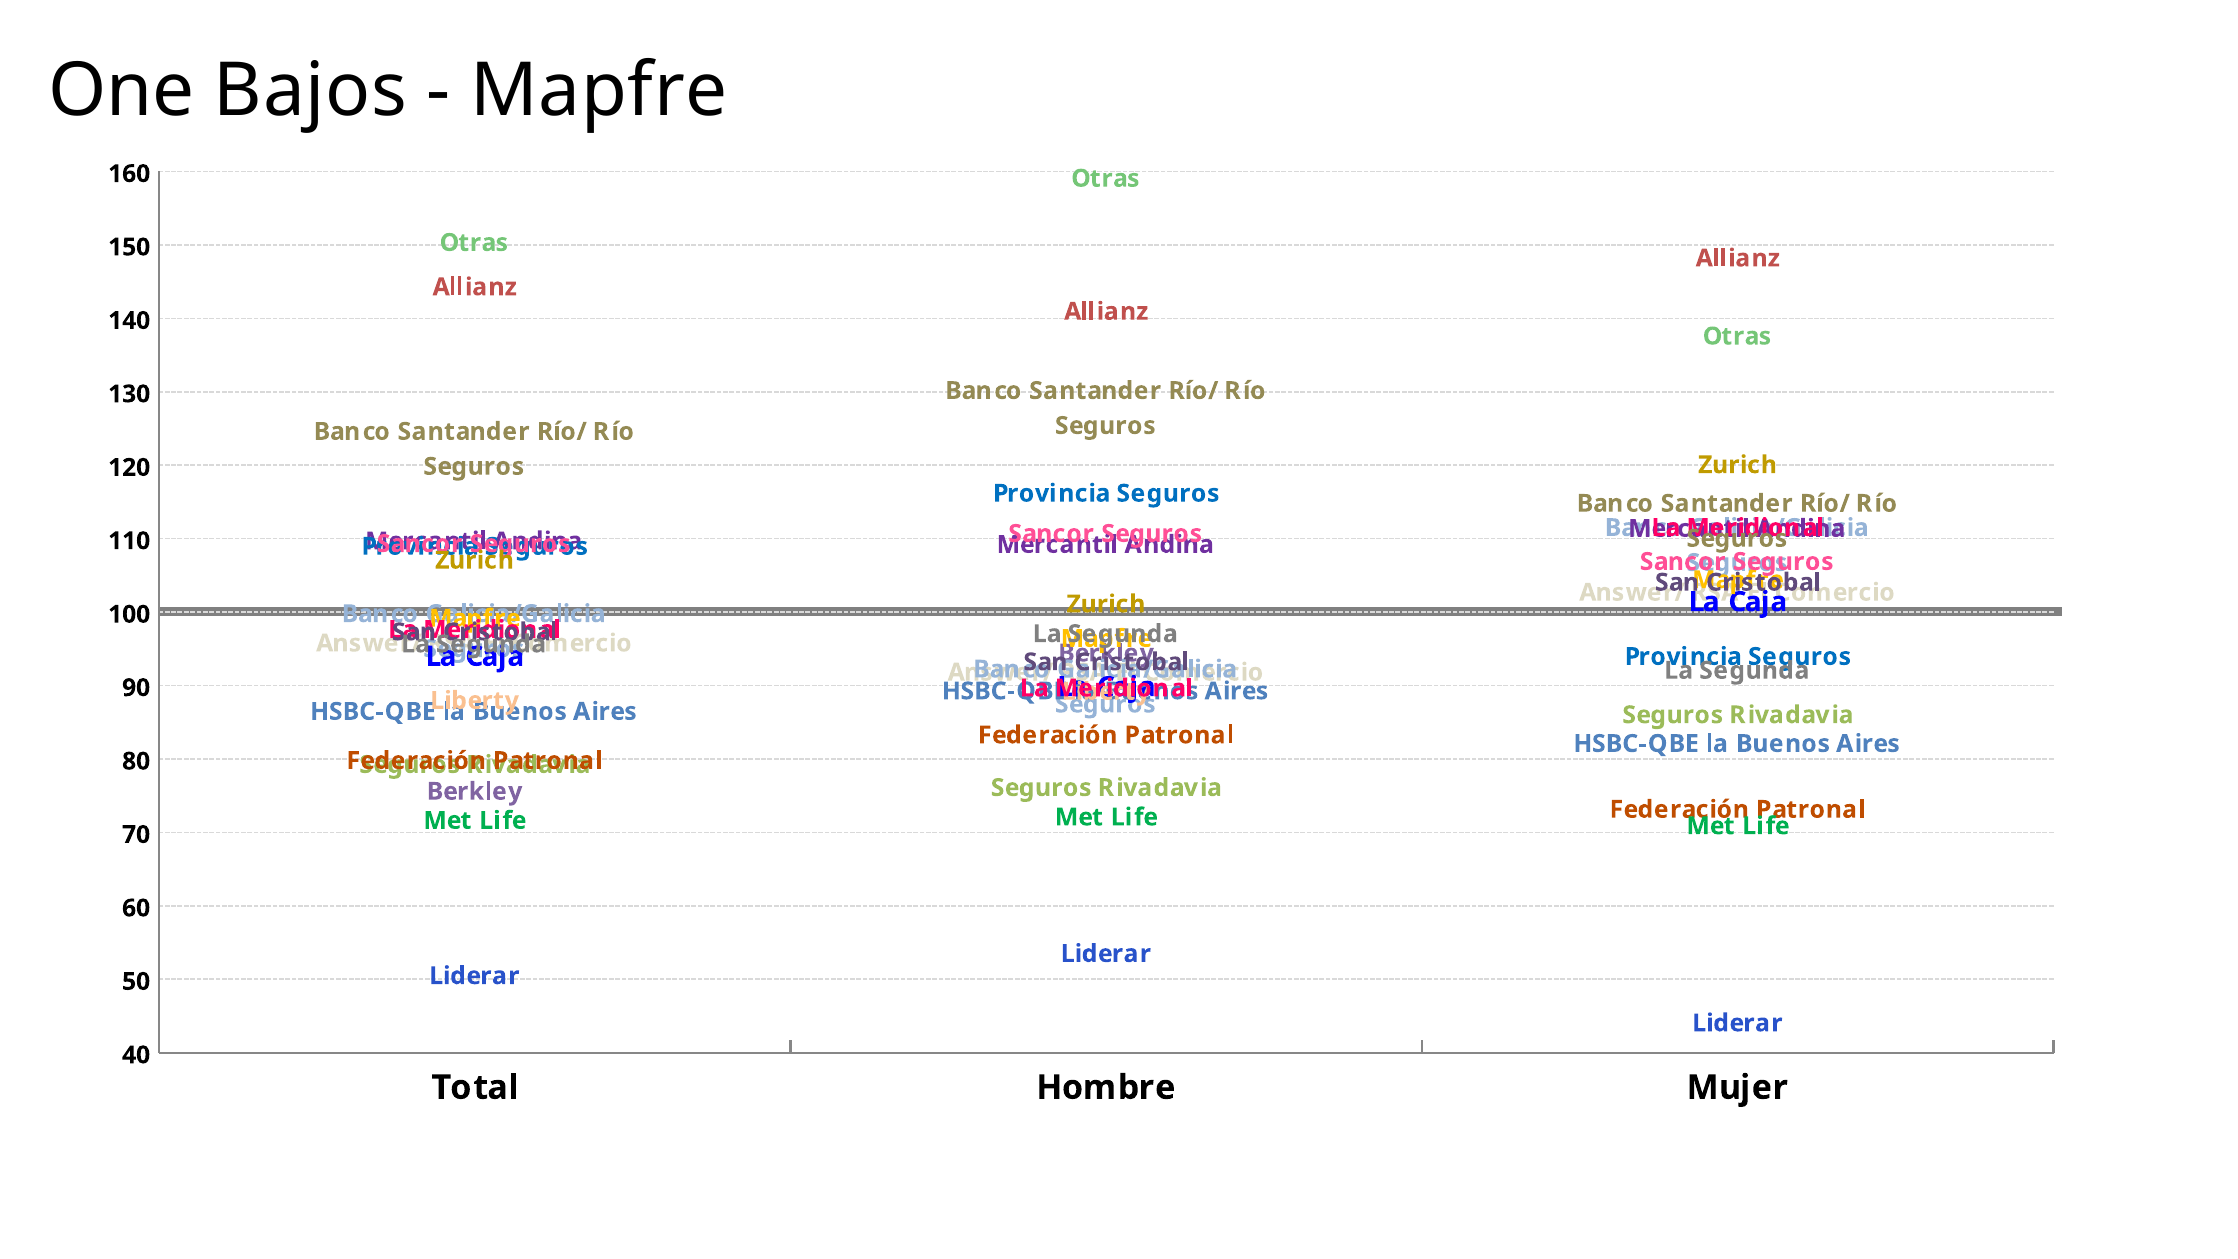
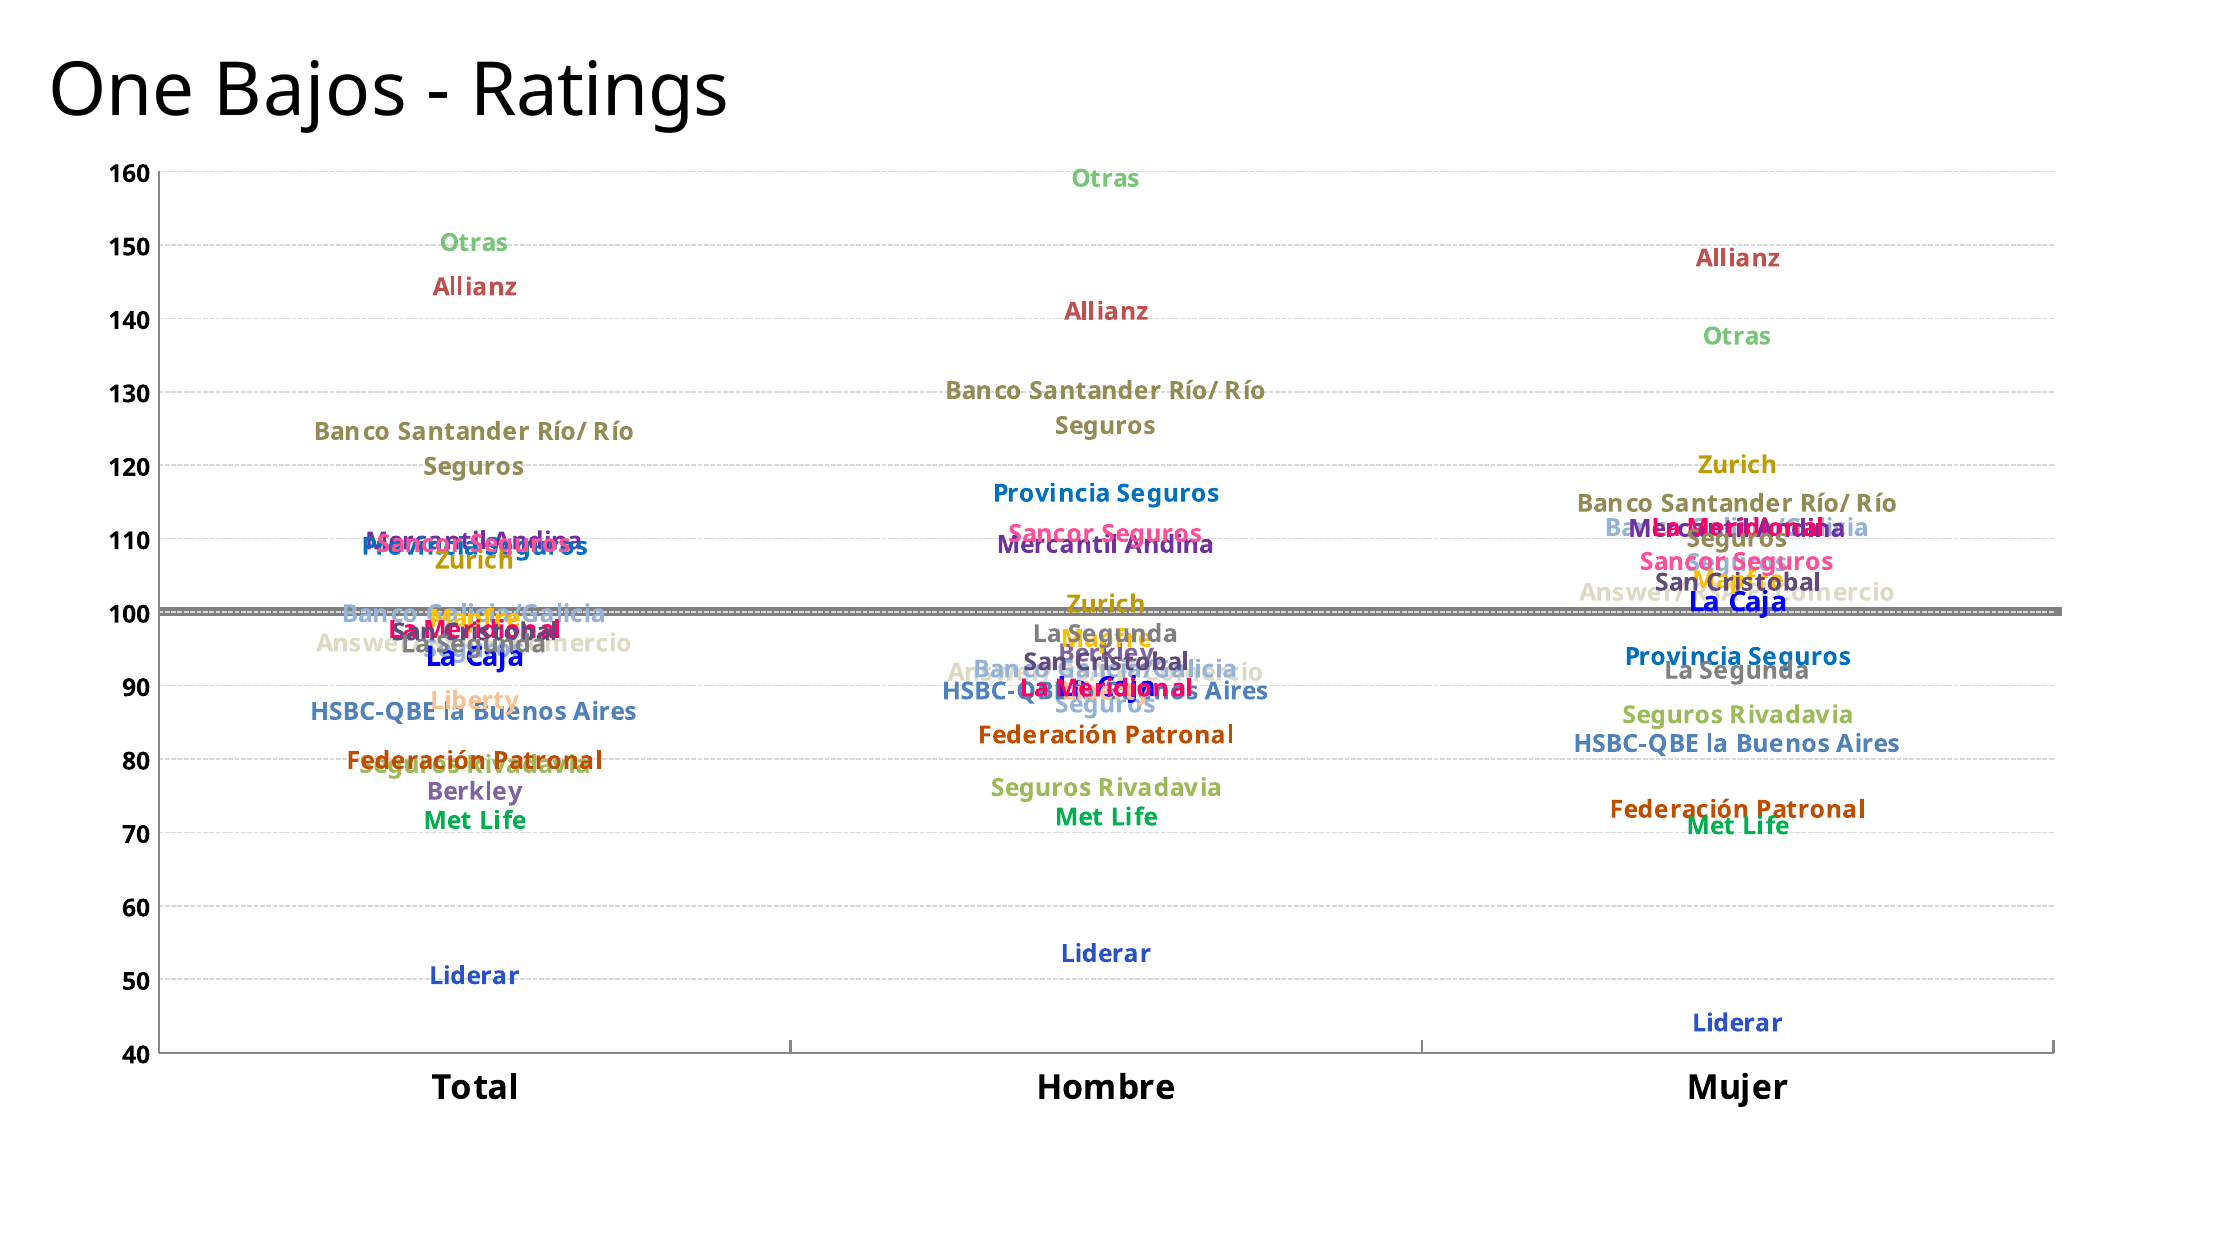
Mapfre: Mapfre -> Ratings (600, 91)
